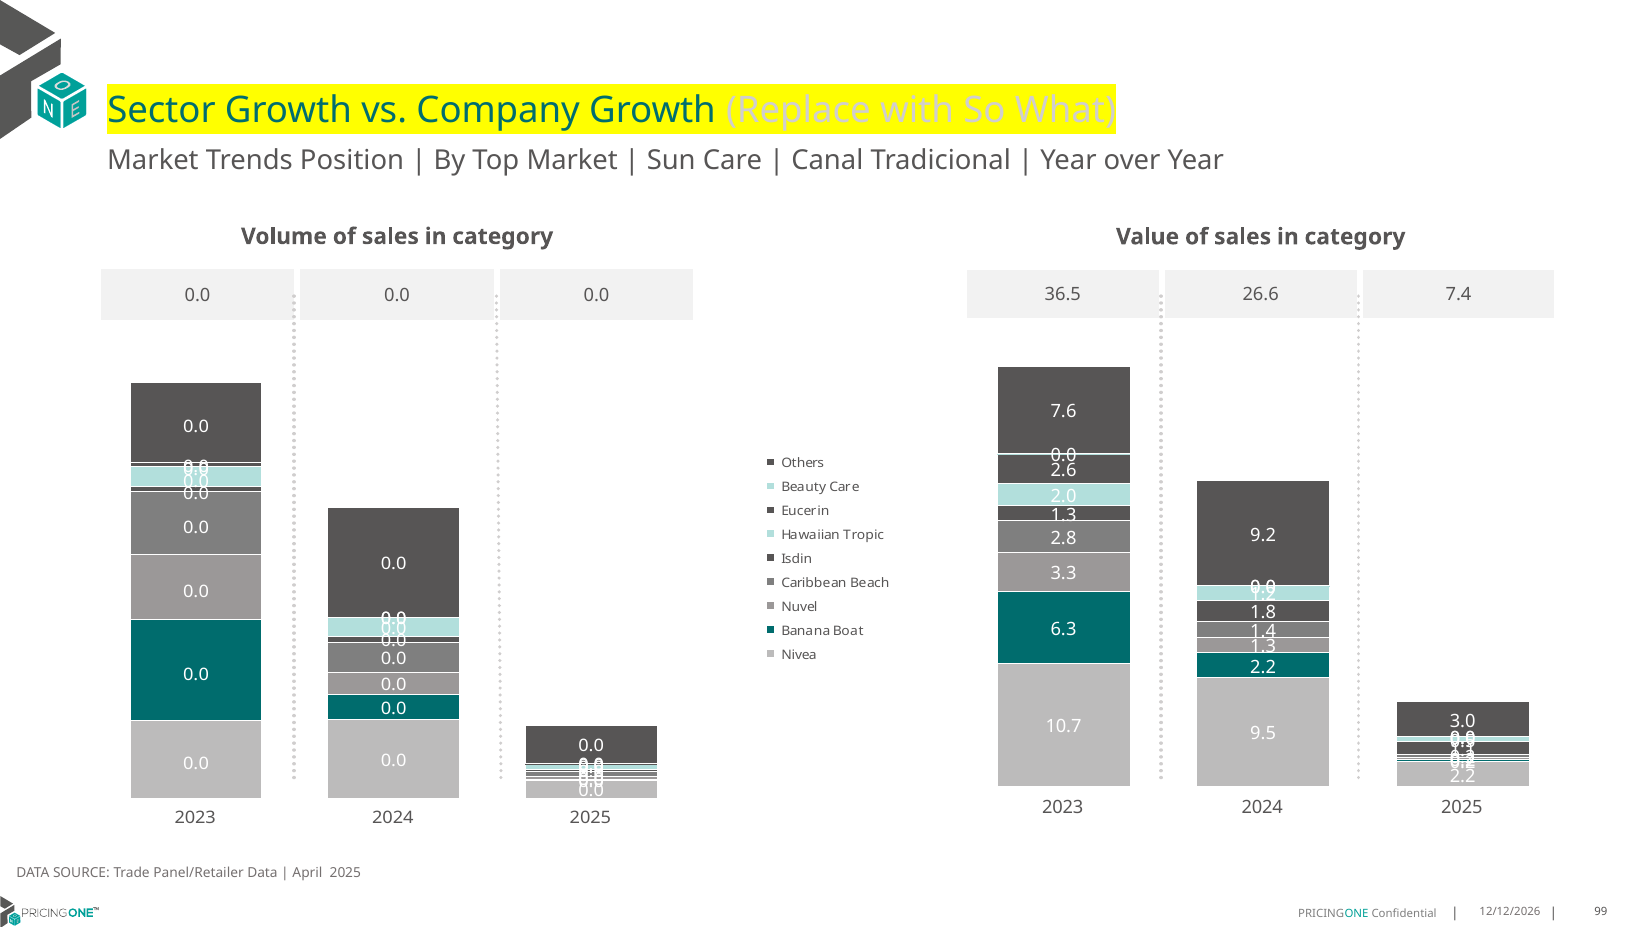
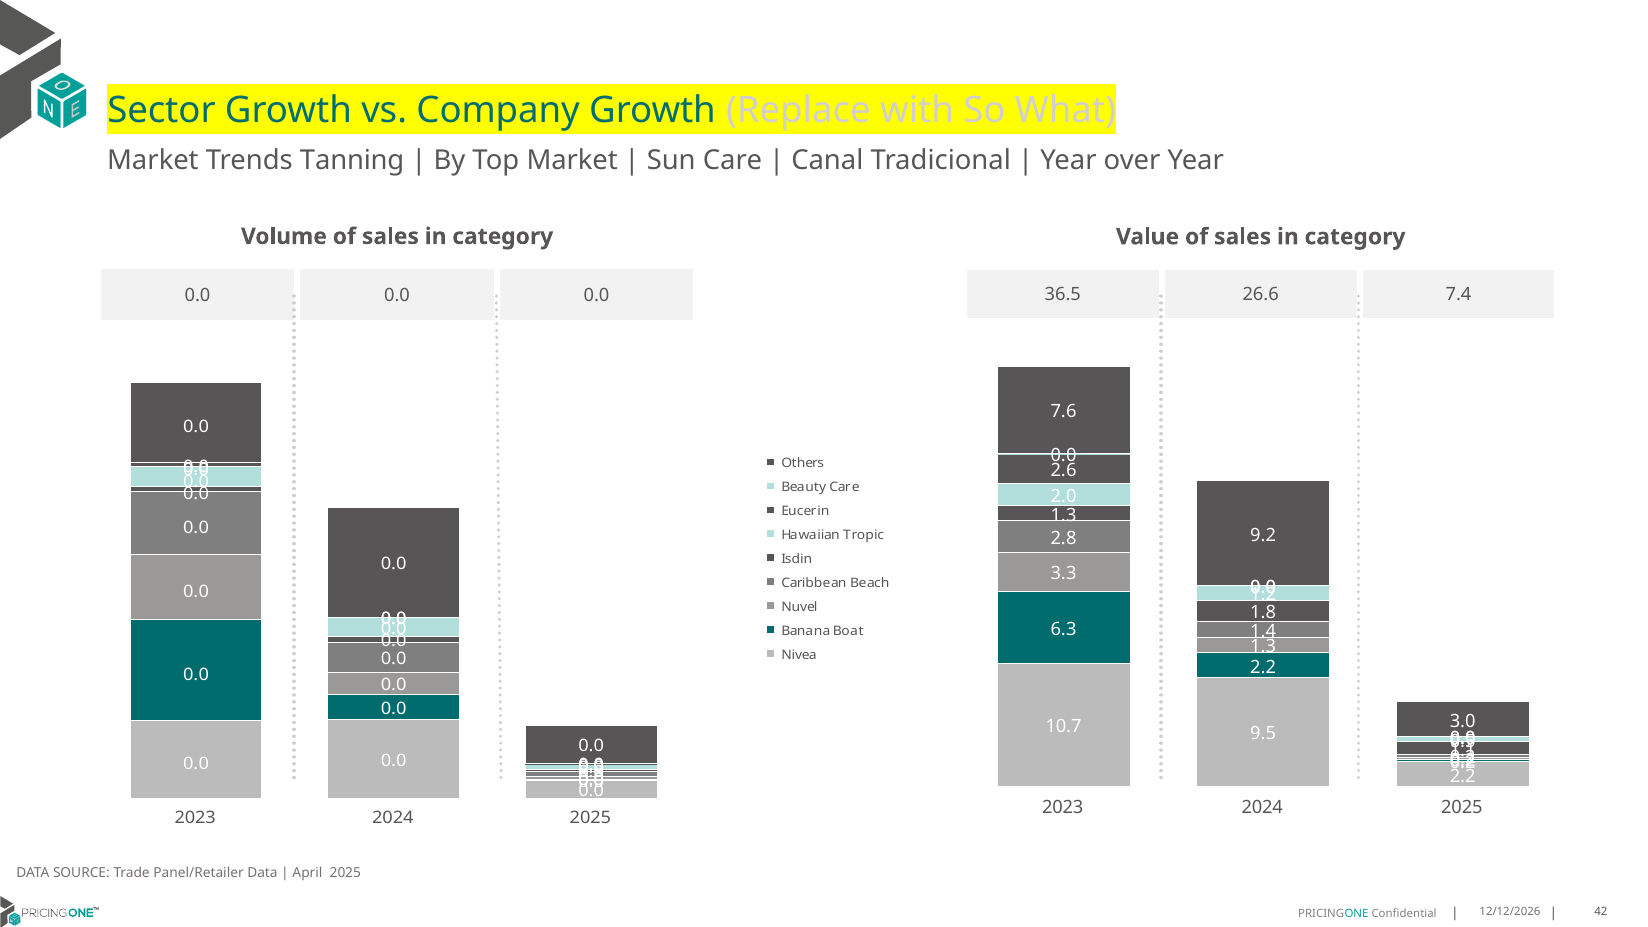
Position: Position -> Tanning (352, 161)
99: 99 -> 42 (1601, 911)
